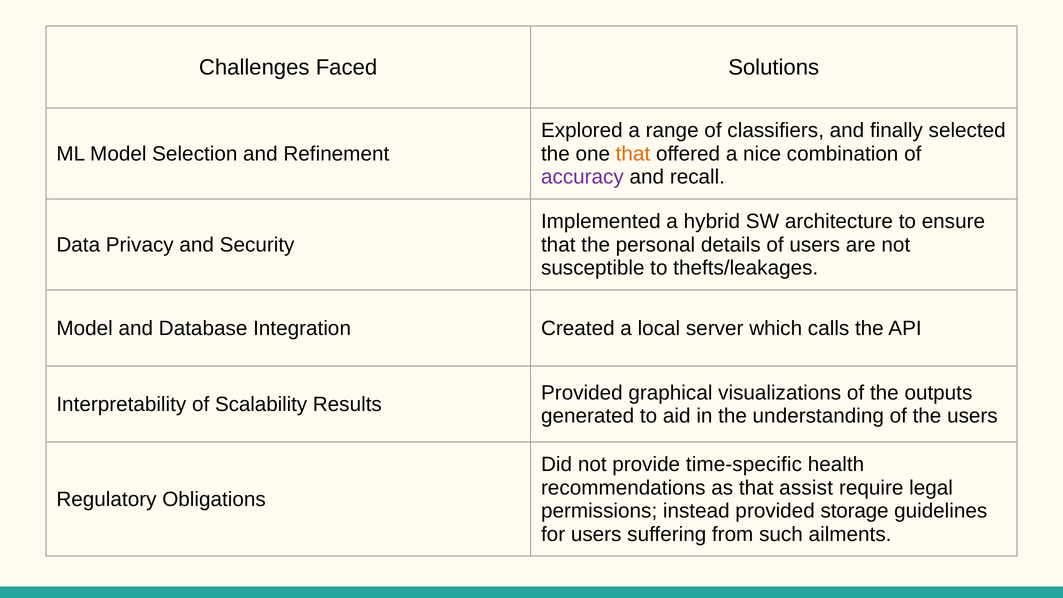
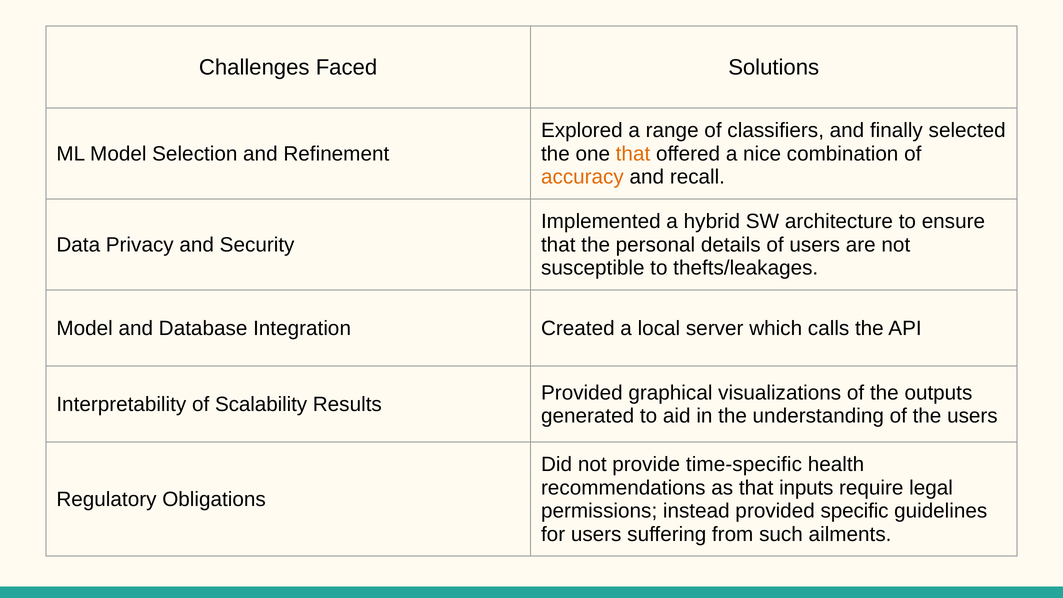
accuracy colour: purple -> orange (582, 177)
assist: assist -> inputs (806, 488)
storage: storage -> specific (855, 511)
